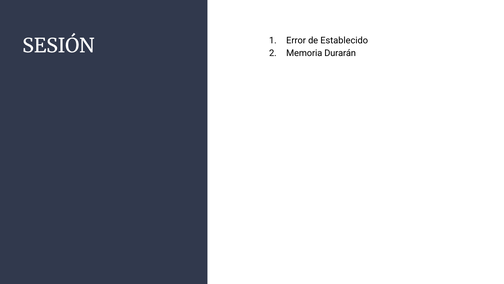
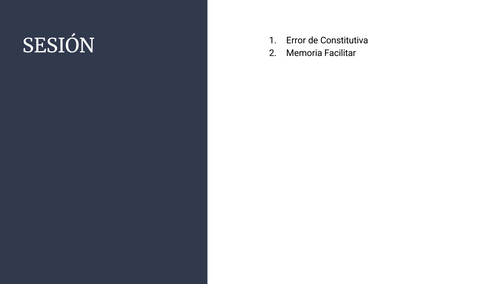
Establecido: Establecido -> Constitutiva (344, 40)
Durarán: Durarán -> Facilitar (340, 53)
